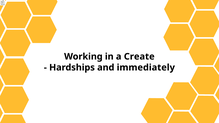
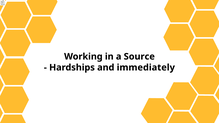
Create: Create -> Source (139, 57)
